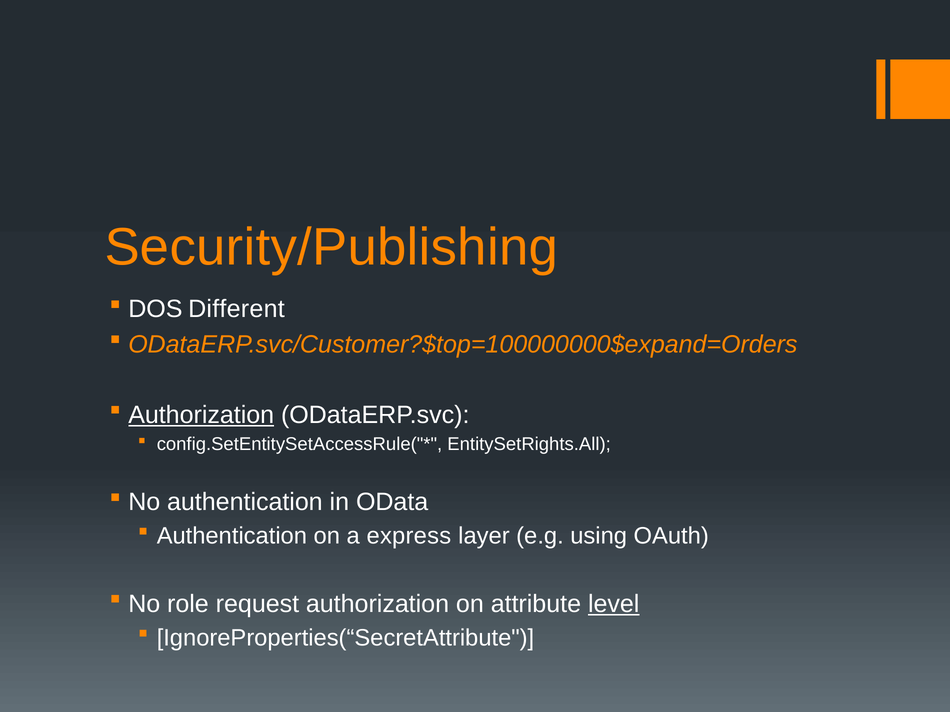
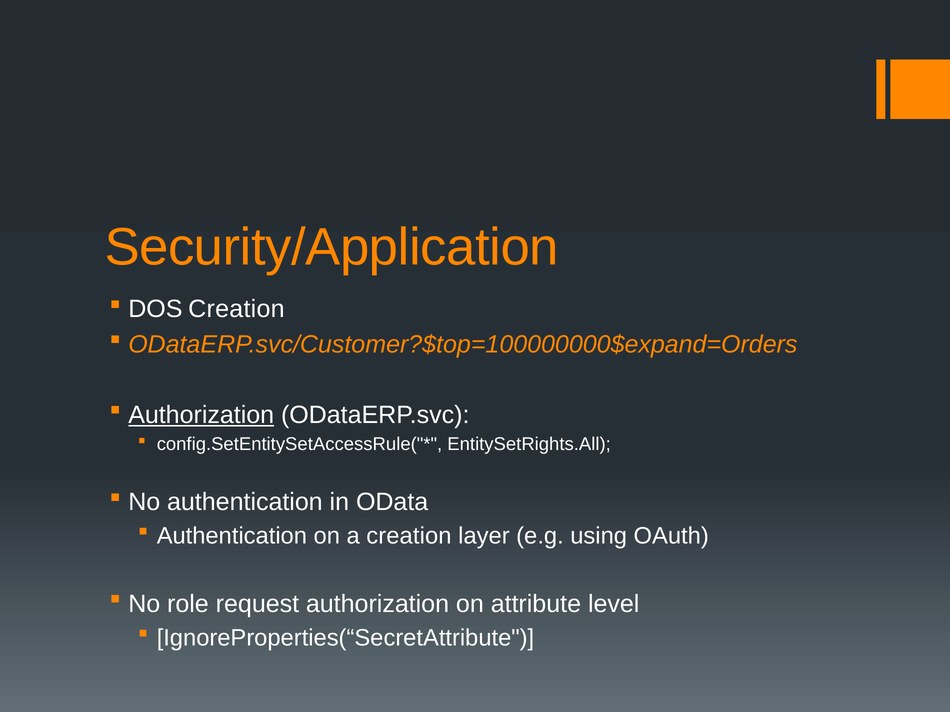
Security/Publishing: Security/Publishing -> Security/Application (332, 248)
DOS Different: Different -> Creation (236, 309)
a express: express -> creation (409, 536)
level underline: present -> none (614, 604)
